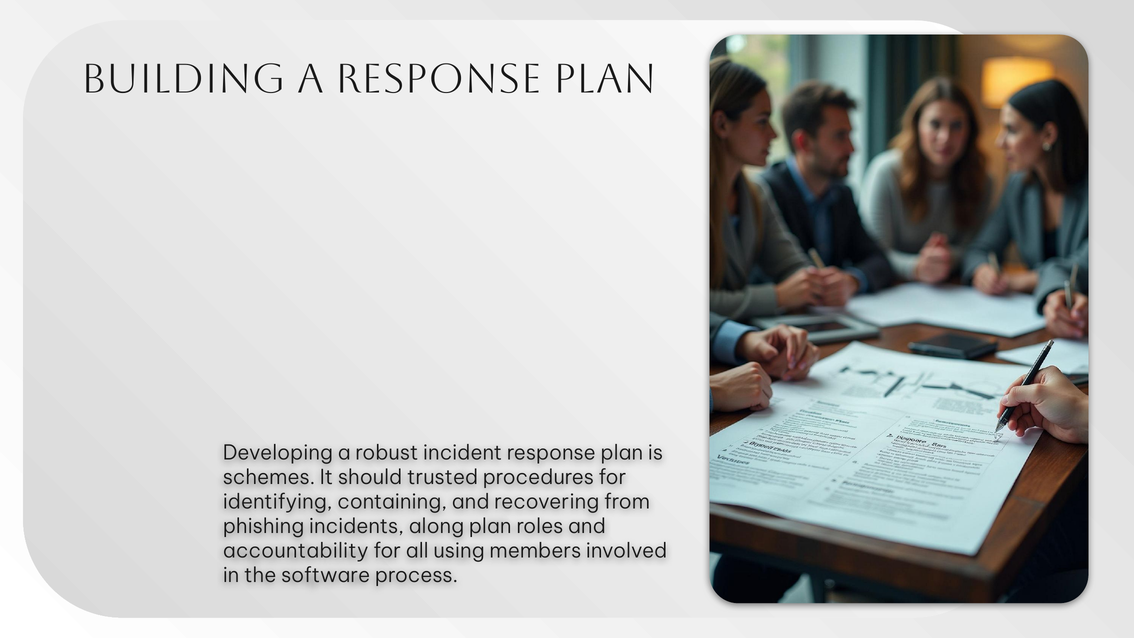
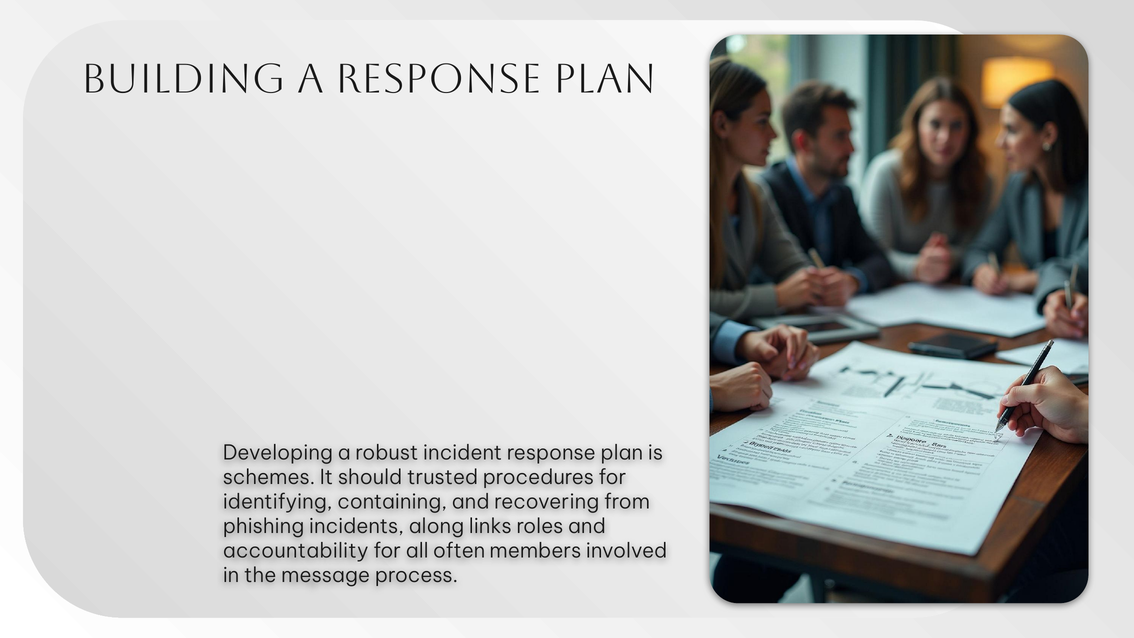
along plan: plan -> links (490, 527)
using: using -> often (459, 551)
software: software -> message (326, 575)
